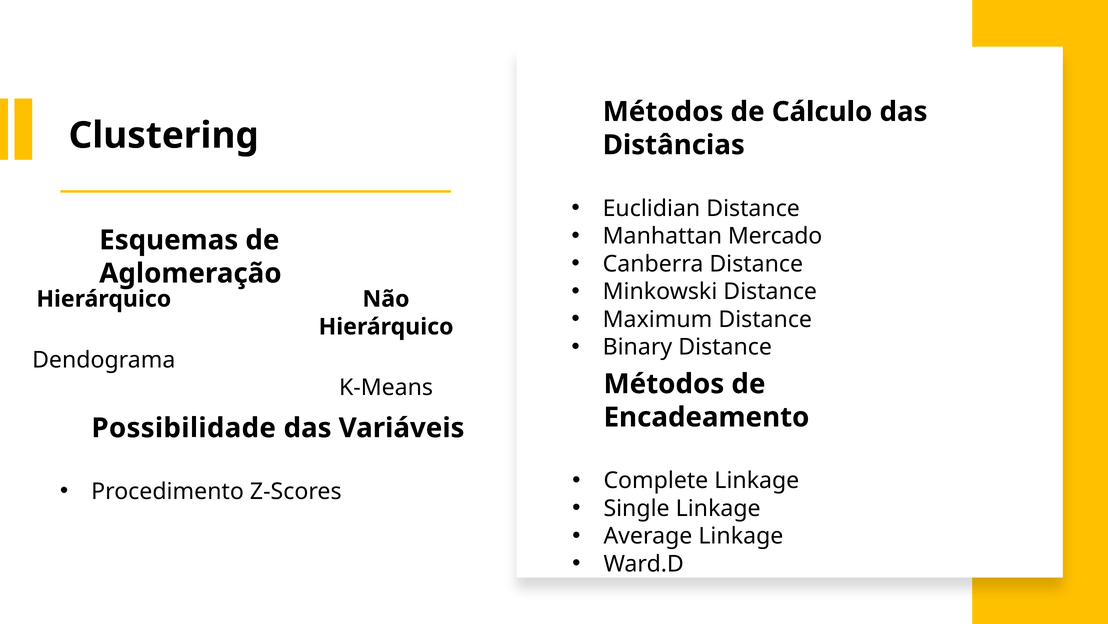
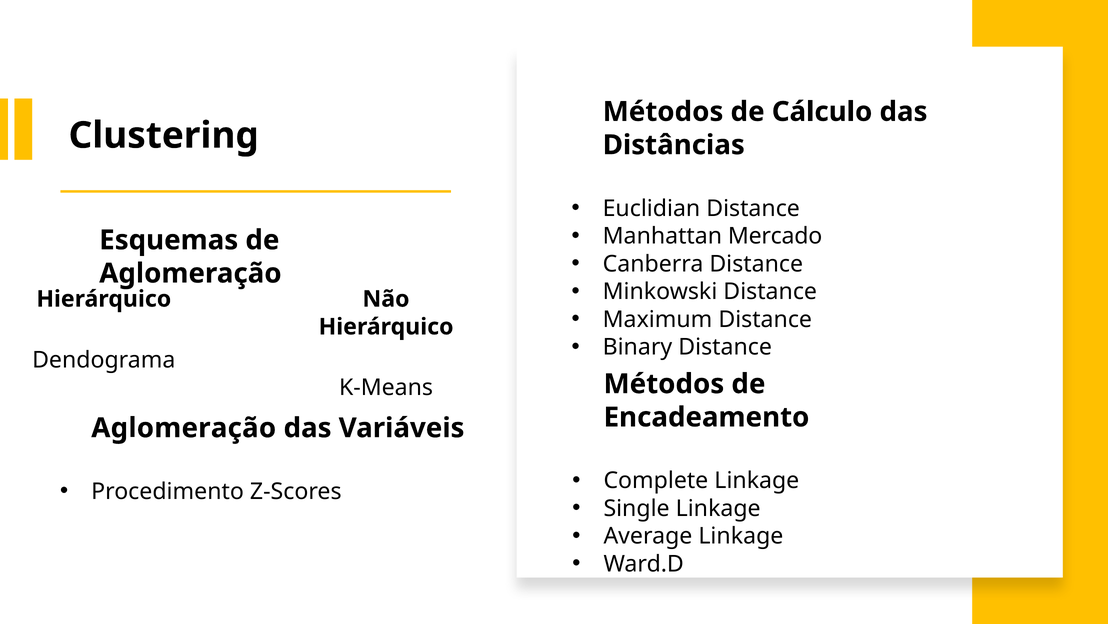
Possibilidade: Possibilidade -> Aglomeração (184, 428)
